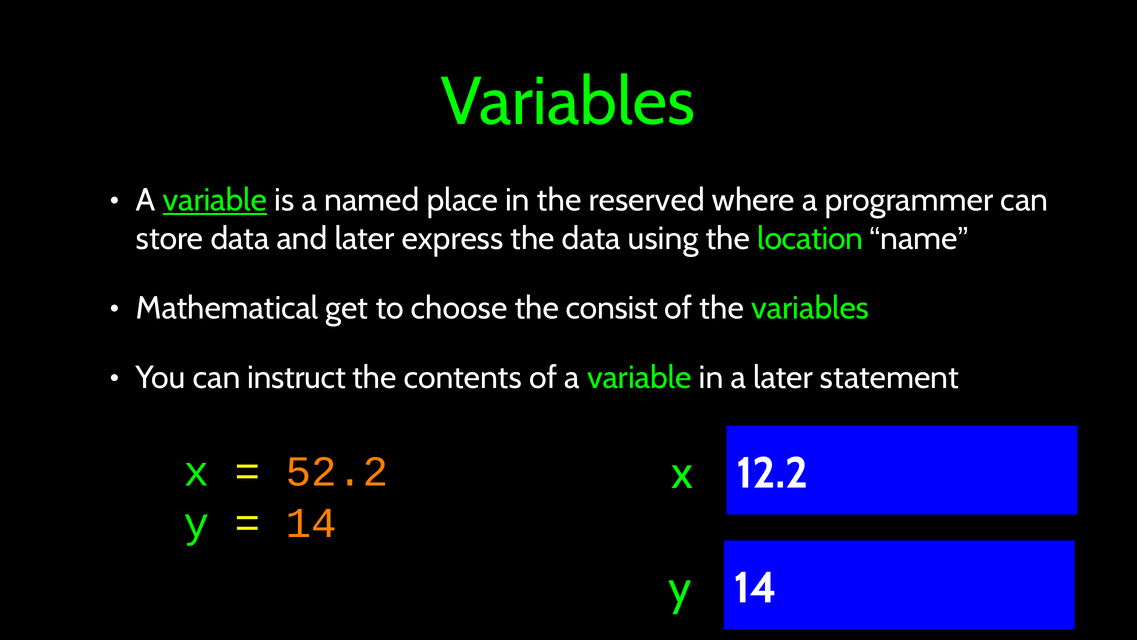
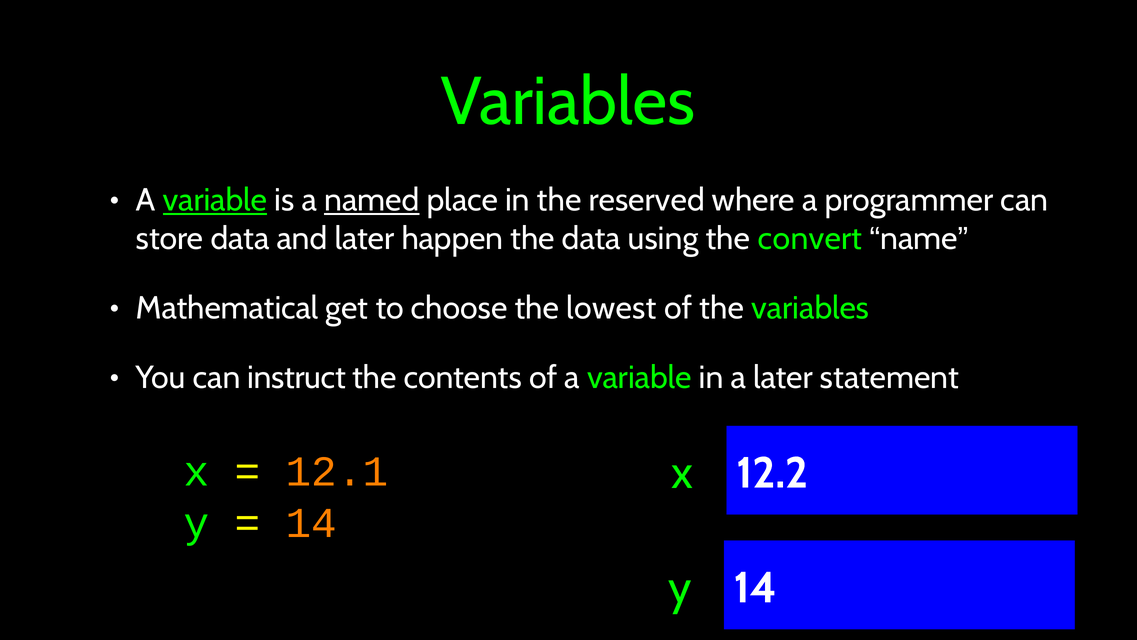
named underline: none -> present (372, 200)
express: express -> happen (452, 238)
location: location -> convert (810, 238)
consist: consist -> lowest (611, 308)
52.2: 52.2 -> 12.1 (337, 471)
